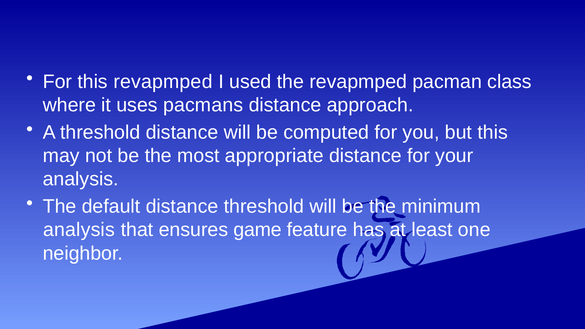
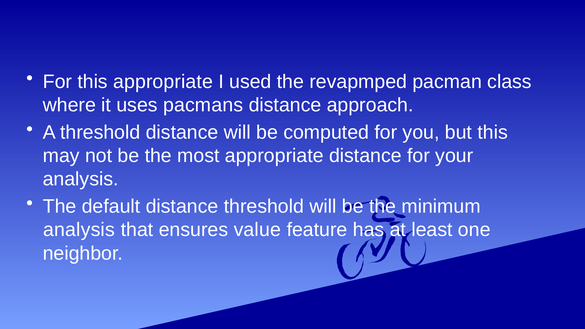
this revapmped: revapmped -> appropriate (163, 82)
game: game -> value (257, 230)
